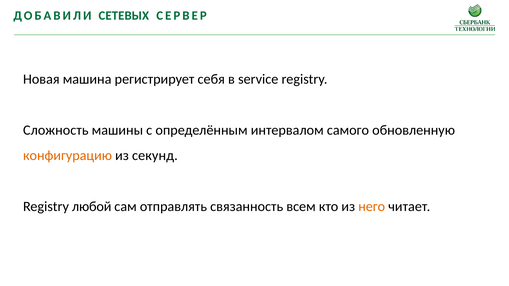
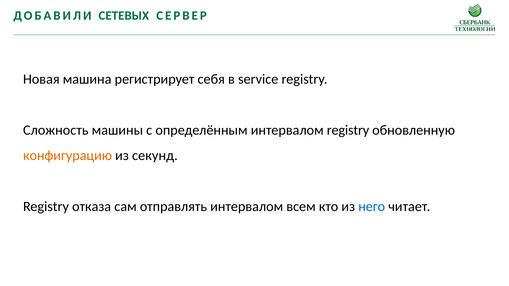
интервалом самого: самого -> registry (348, 130)
любой: любой -> отказа (92, 207)
отправлять связанность: связанность -> интервалом (247, 207)
него colour: orange -> blue (372, 207)
